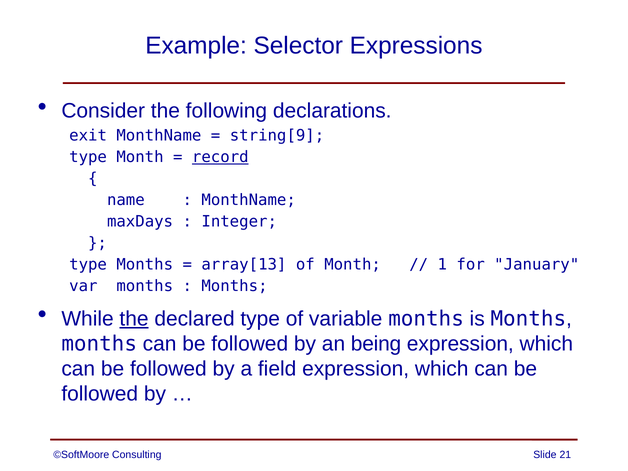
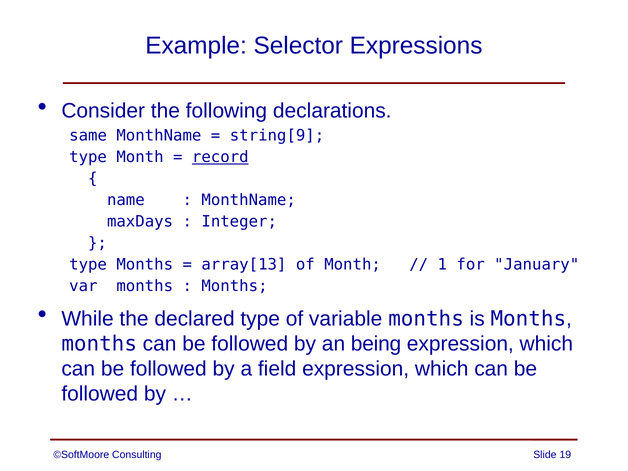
exit: exit -> same (88, 136)
the underline: present -> none (134, 319)
21: 21 -> 19 (565, 455)
